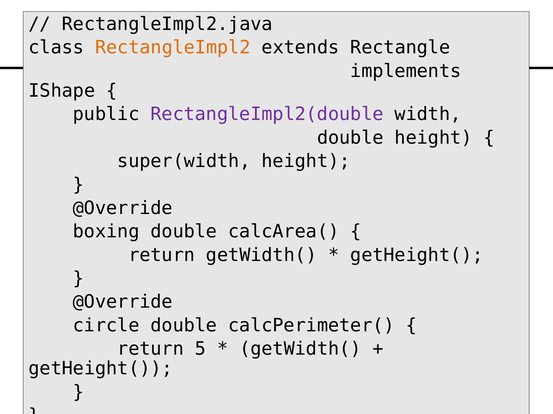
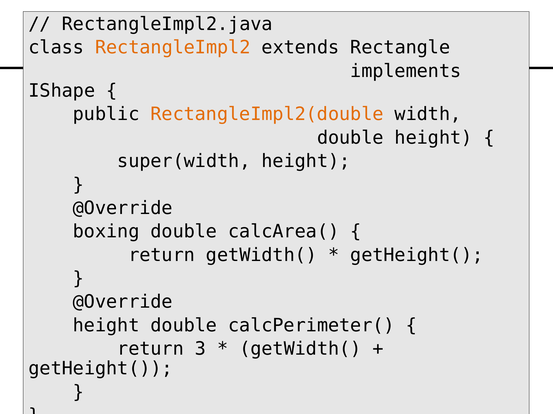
RectangleImpl2(double colour: purple -> orange (267, 114)
circle: circle -> height (106, 326)
5: 5 -> 3 (200, 349)
